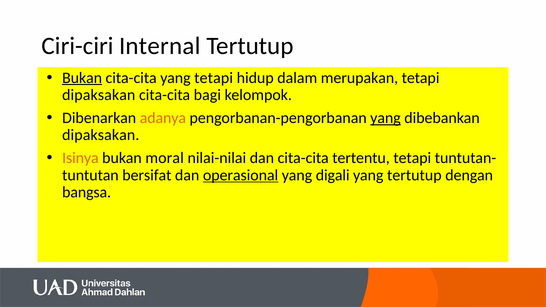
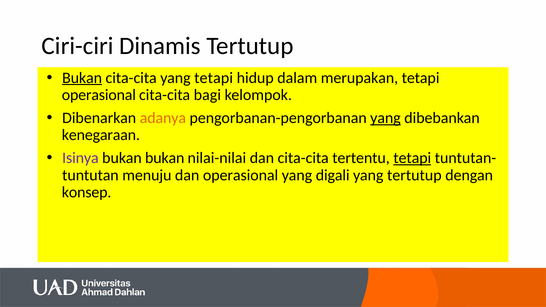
Internal: Internal -> Dinamis (160, 46)
dipaksakan: dipaksakan -> operasional (99, 95)
dipaksakan: dipaksakan -> kenegaraan (101, 135)
Isinya colour: orange -> purple (80, 158)
bukan moral: moral -> bukan (165, 158)
tetapi underline: none -> present (412, 158)
bersifat: bersifat -> menuju (147, 175)
operasional underline: present -> none (241, 175)
bangsa: bangsa -> konsep (87, 192)
